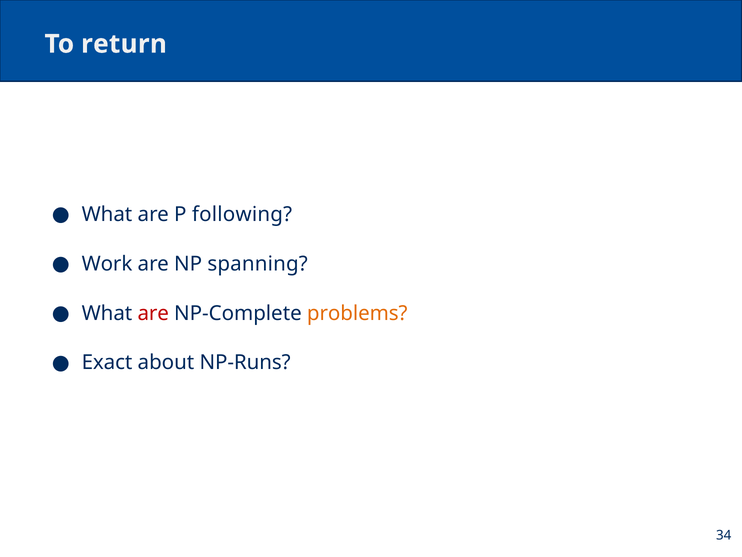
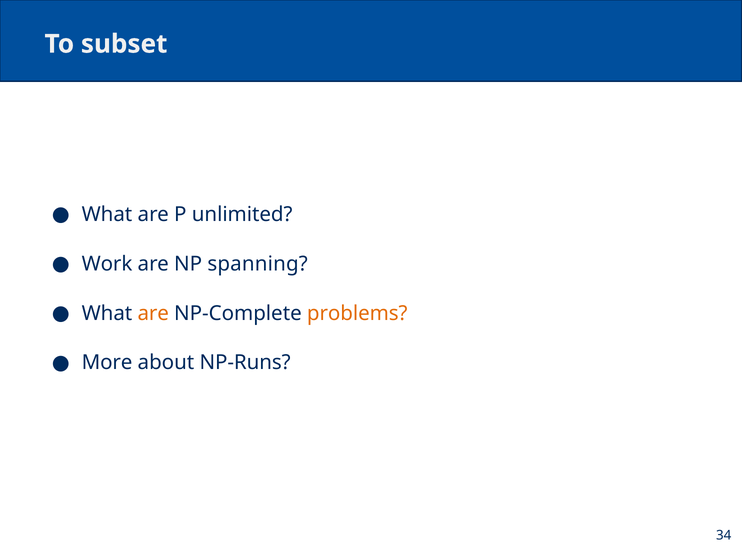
return: return -> subset (124, 44)
following: following -> unlimited (242, 214)
are colour: red -> orange (153, 313)
Exact: Exact -> More (107, 362)
